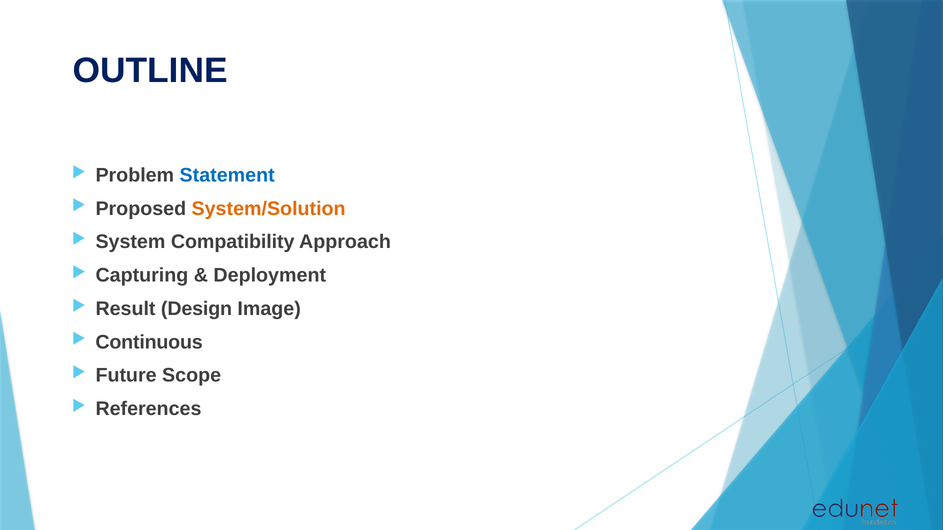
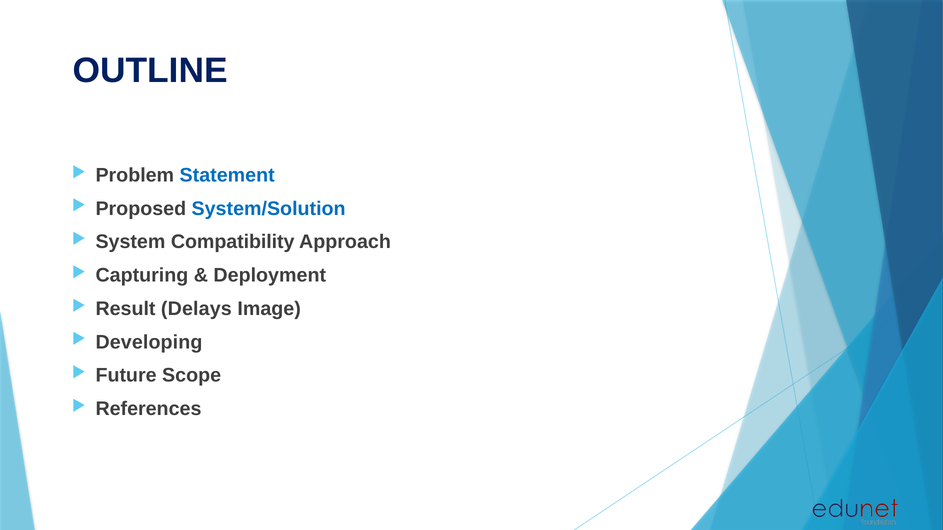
System/Solution colour: orange -> blue (269, 209)
Design: Design -> Delays (196, 309)
Continuous: Continuous -> Developing (149, 342)
